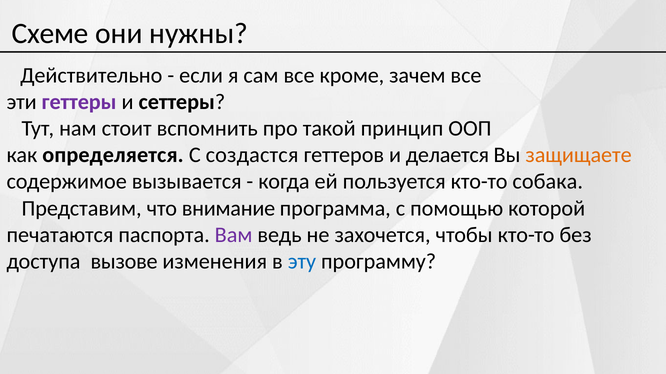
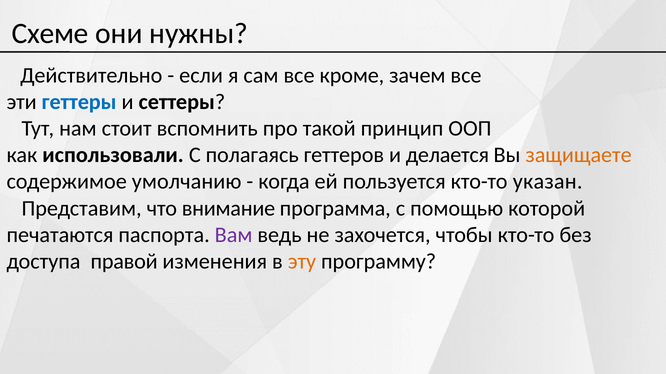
геттеры colour: purple -> blue (79, 102)
определяется: определяется -> использовали (113, 155)
создастся: создастся -> полагаясь (252, 155)
вызывается: вызывается -> умолчанию (187, 182)
собака: собака -> указан (548, 182)
вызове: вызове -> правой (124, 262)
эту colour: blue -> orange (302, 262)
